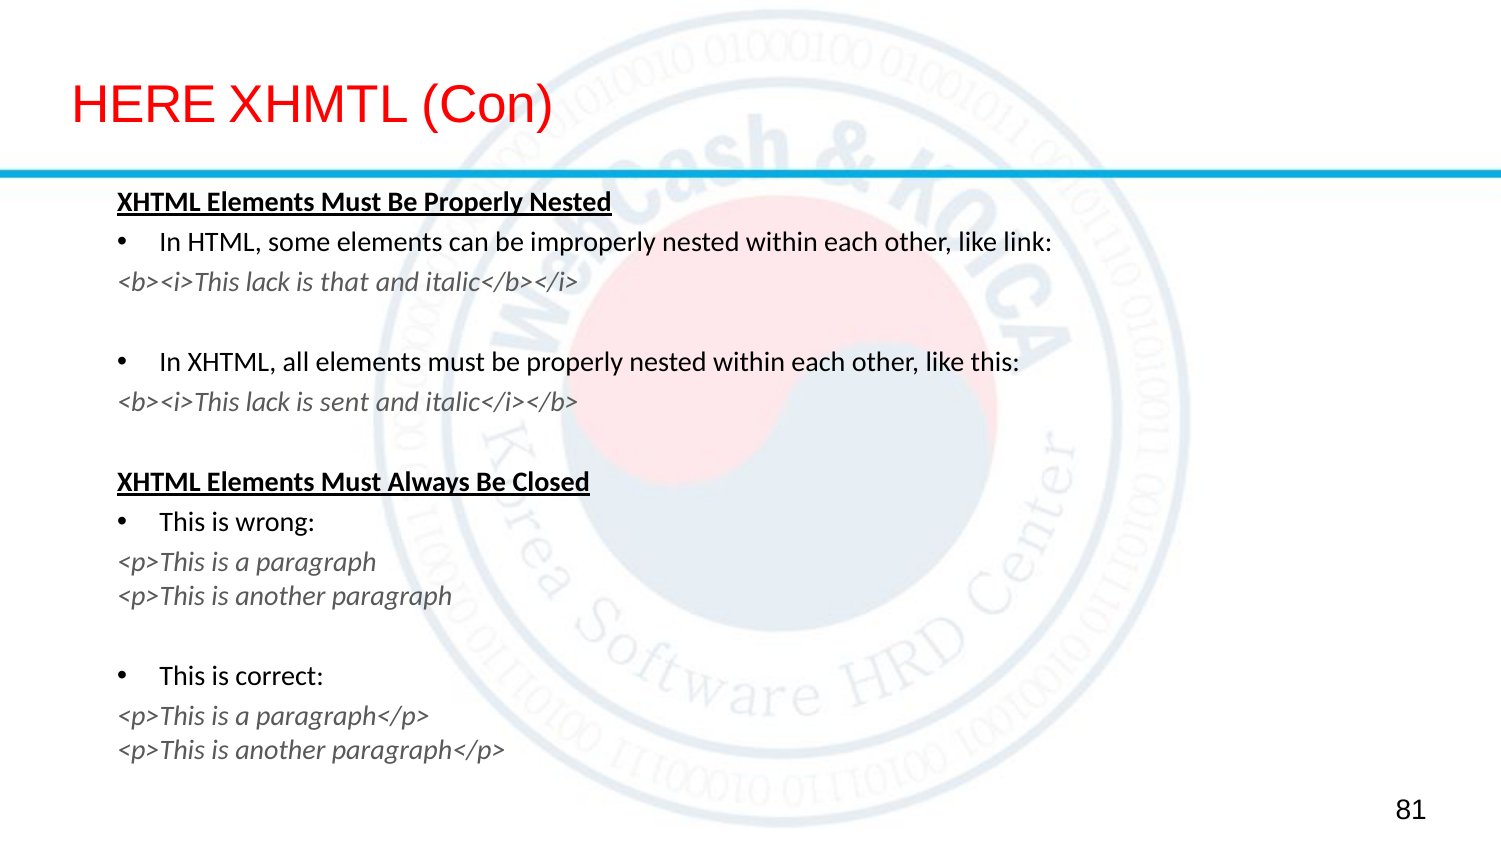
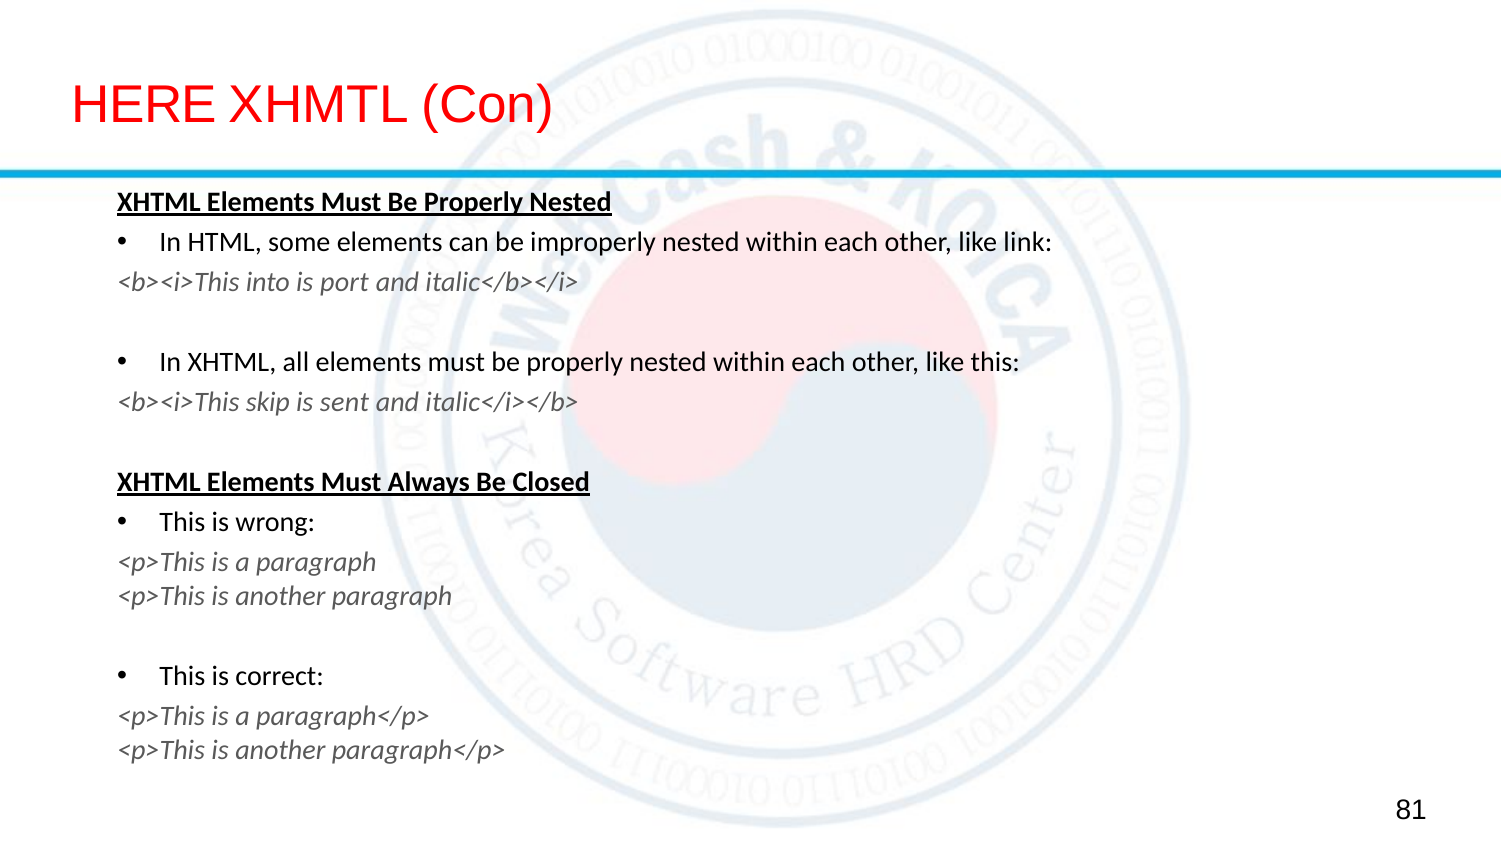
lack: lack -> into (268, 282)
that: that -> port (344, 282)
lack: lack -> skip (268, 403)
